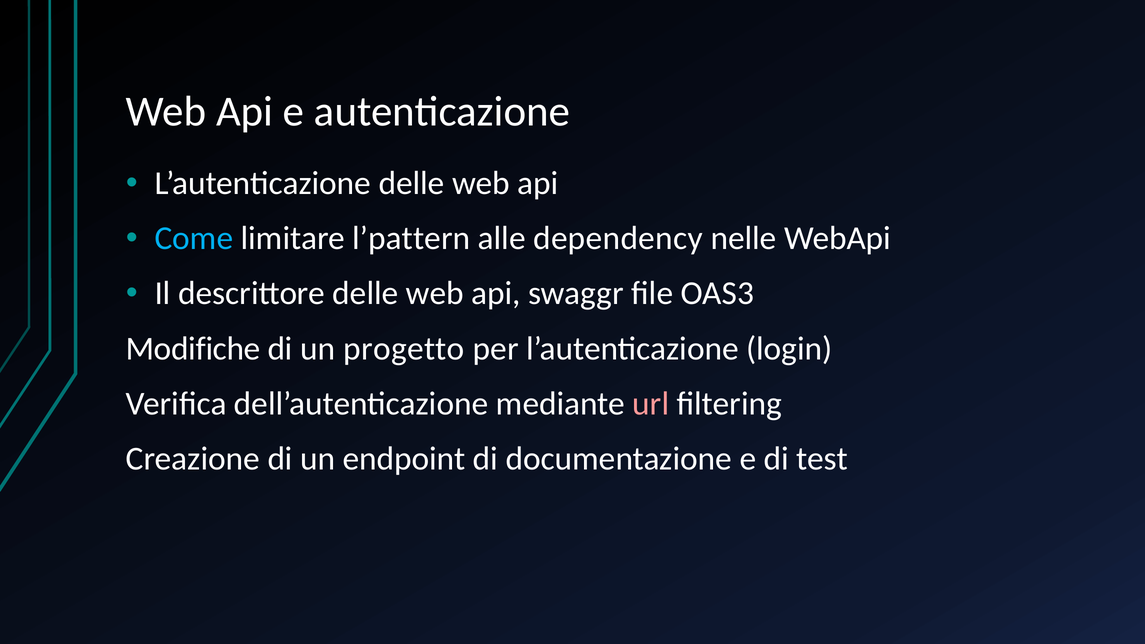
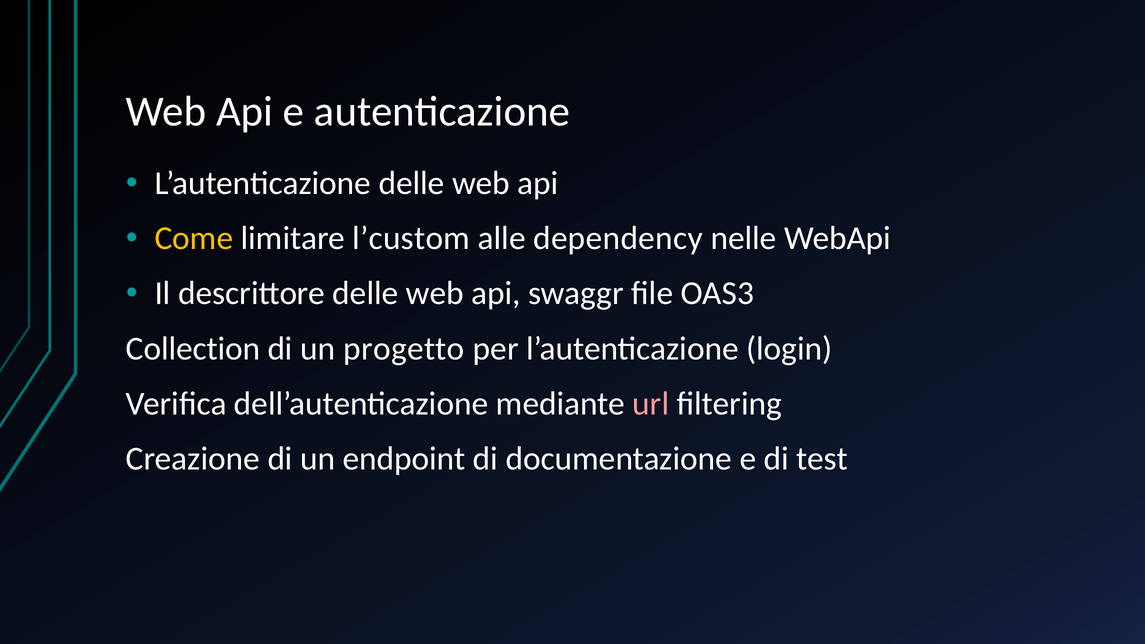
Come colour: light blue -> yellow (194, 238)
l’pattern: l’pattern -> l’custom (411, 238)
Modifiche: Modifiche -> Collection (193, 349)
